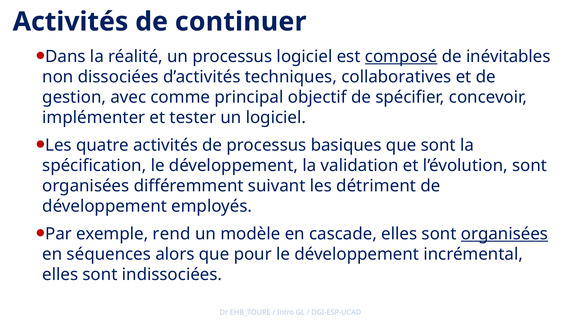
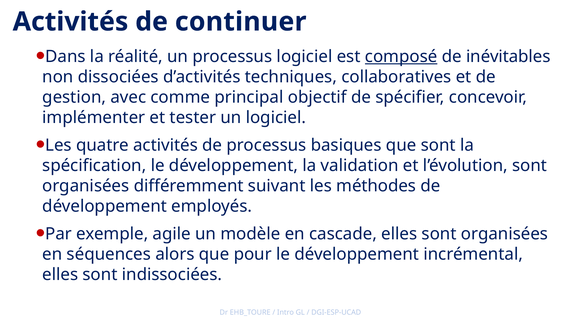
détriment: détriment -> méthodes (376, 186)
rend: rend -> agile (172, 234)
organisées underline: present -> none (504, 234)
